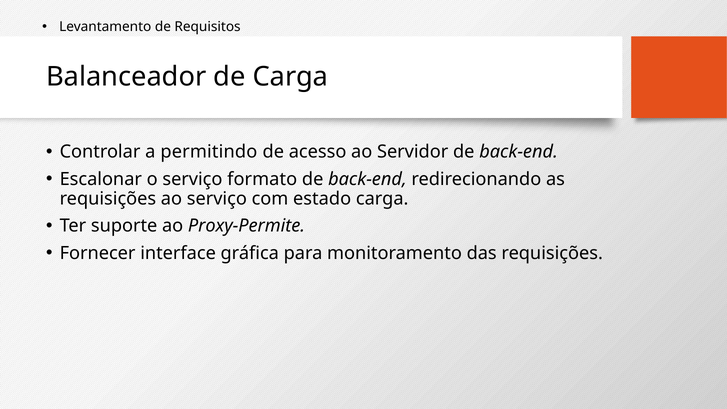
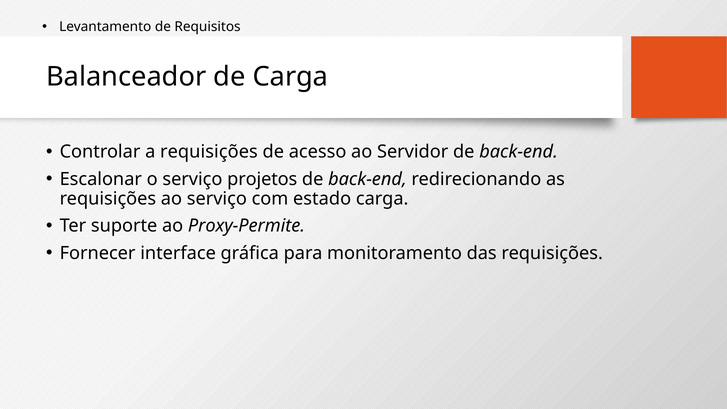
a permitindo: permitindo -> requisições (209, 152)
formato: formato -> projetos (262, 179)
